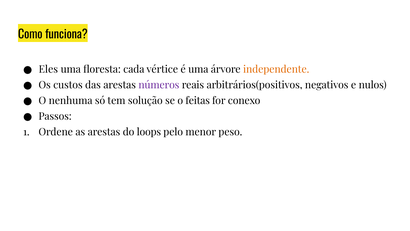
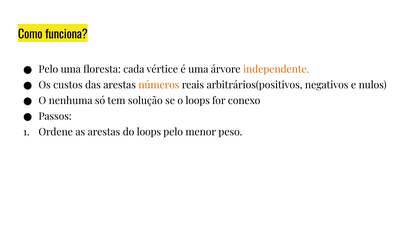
Eles: Eles -> Pelo (48, 69)
números colour: purple -> orange (159, 85)
o feitas: feitas -> loops (198, 101)
